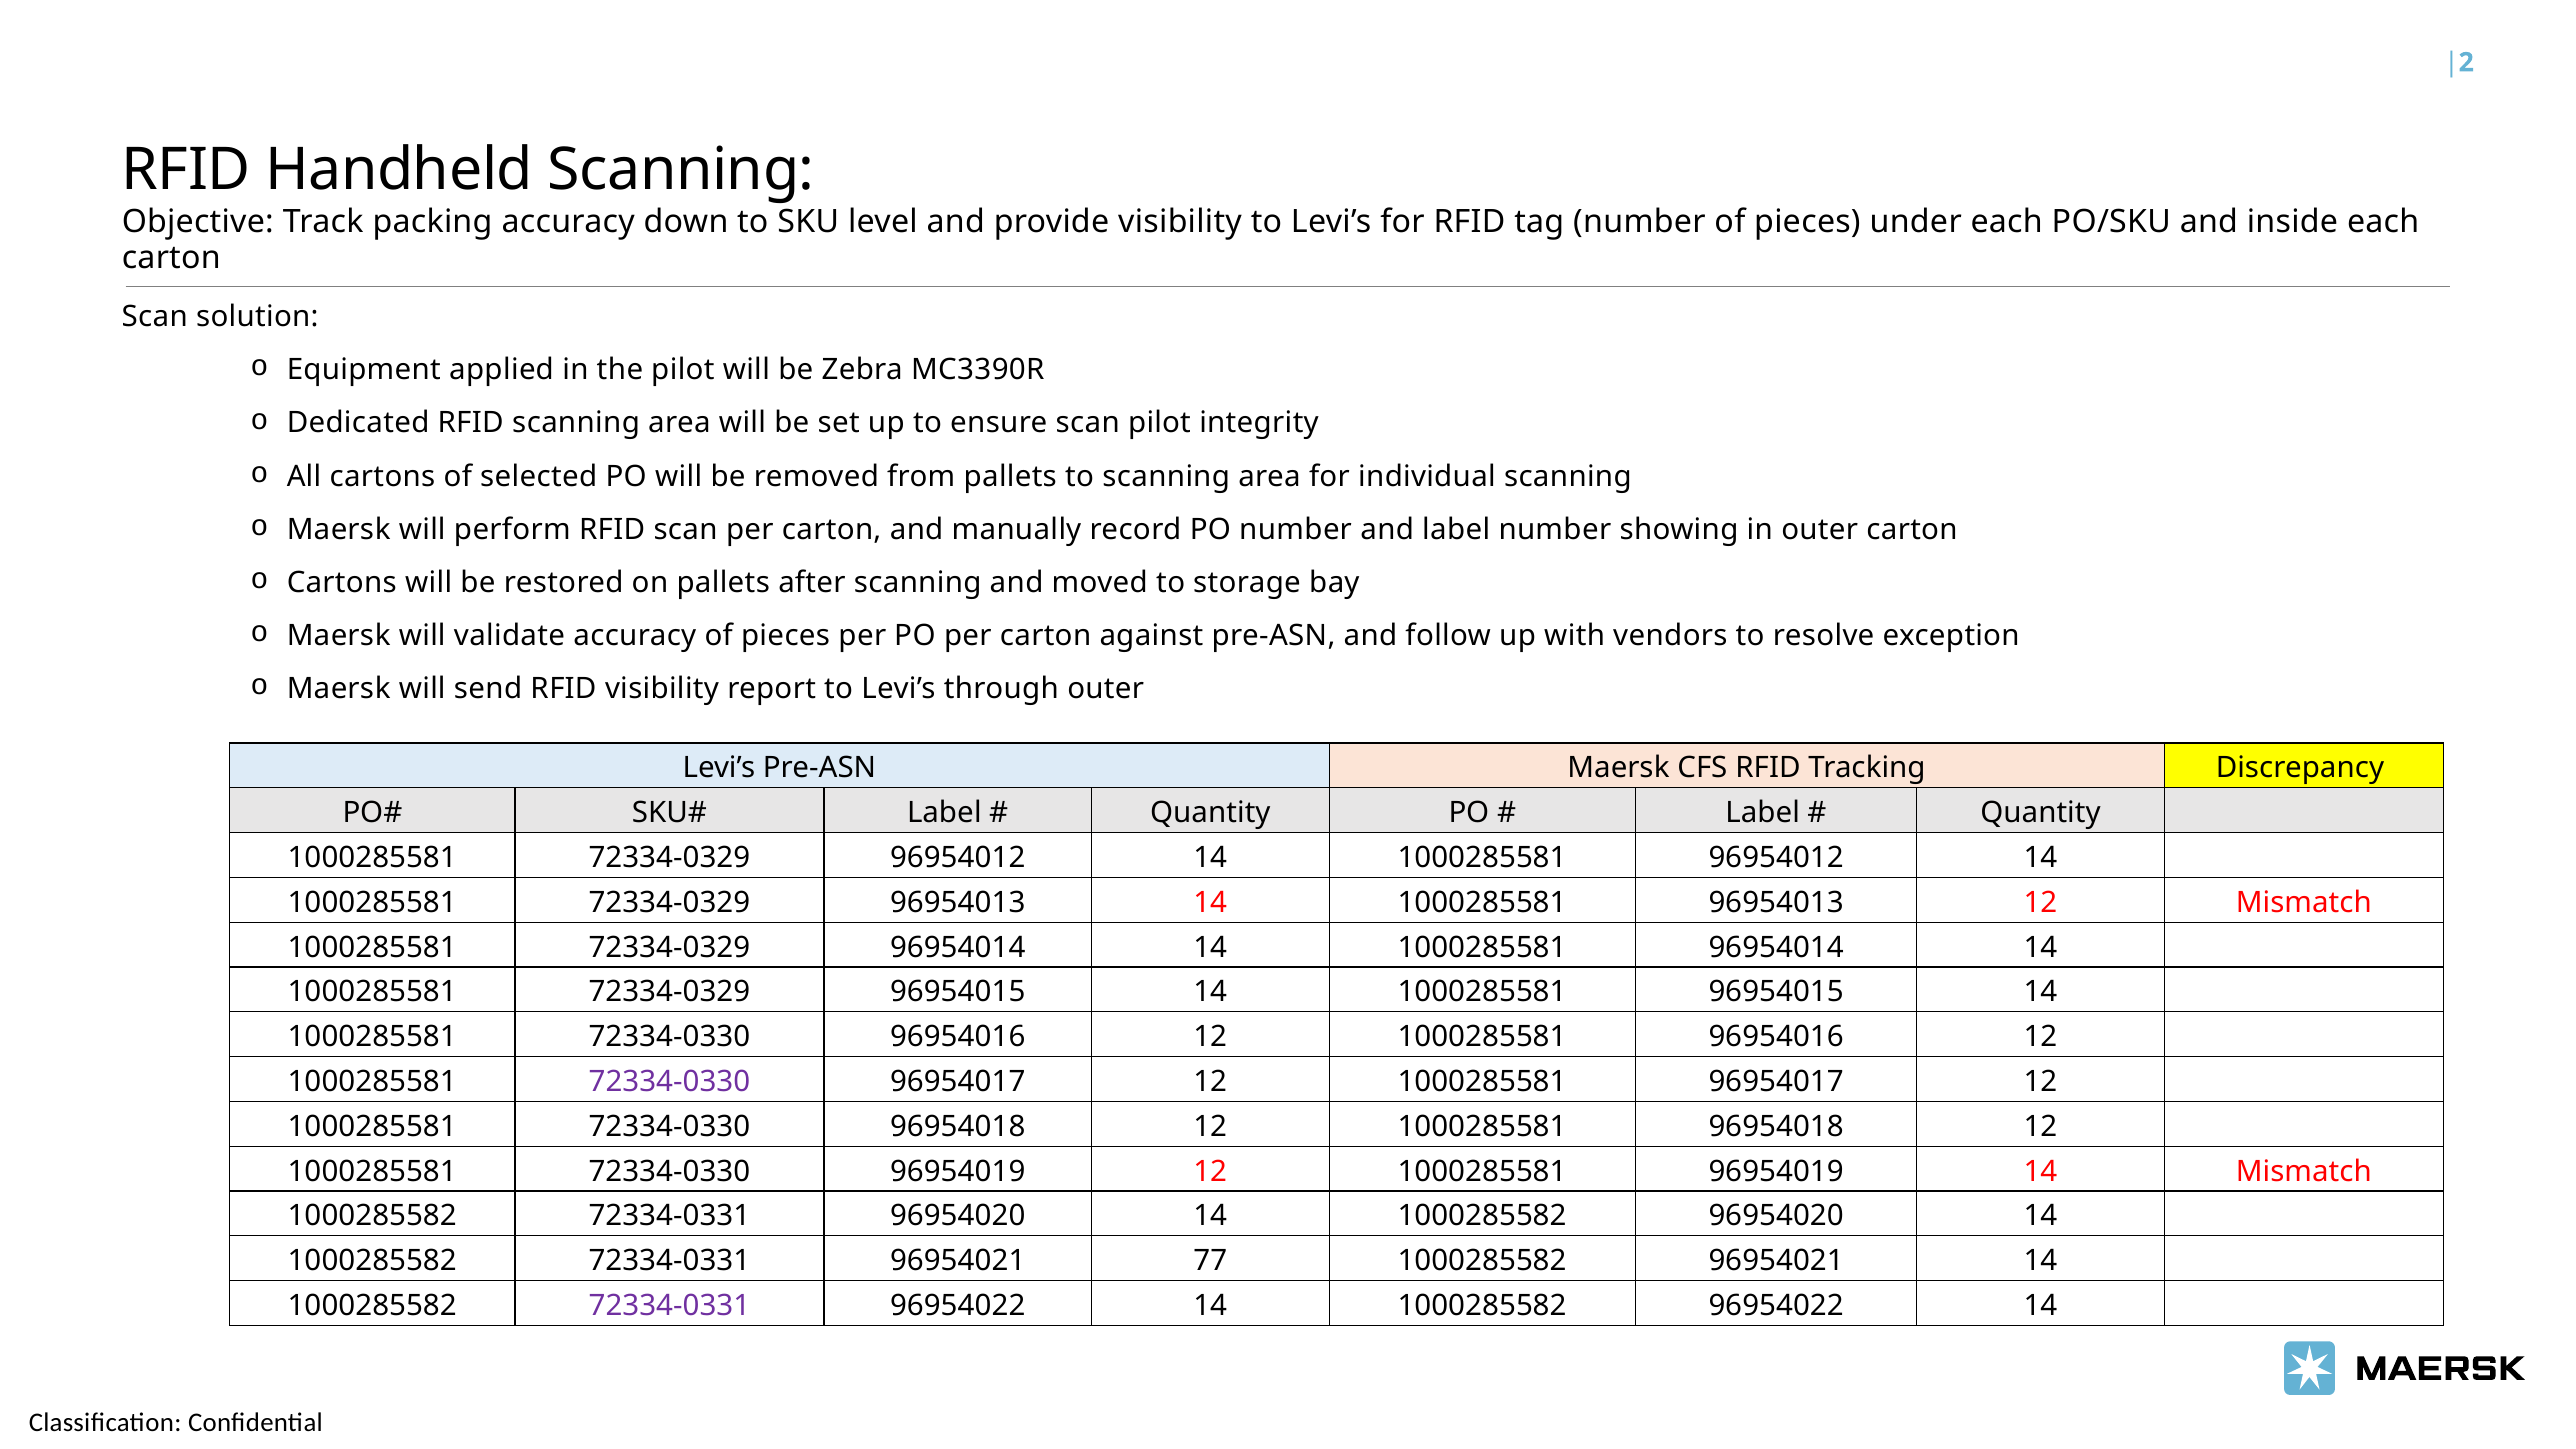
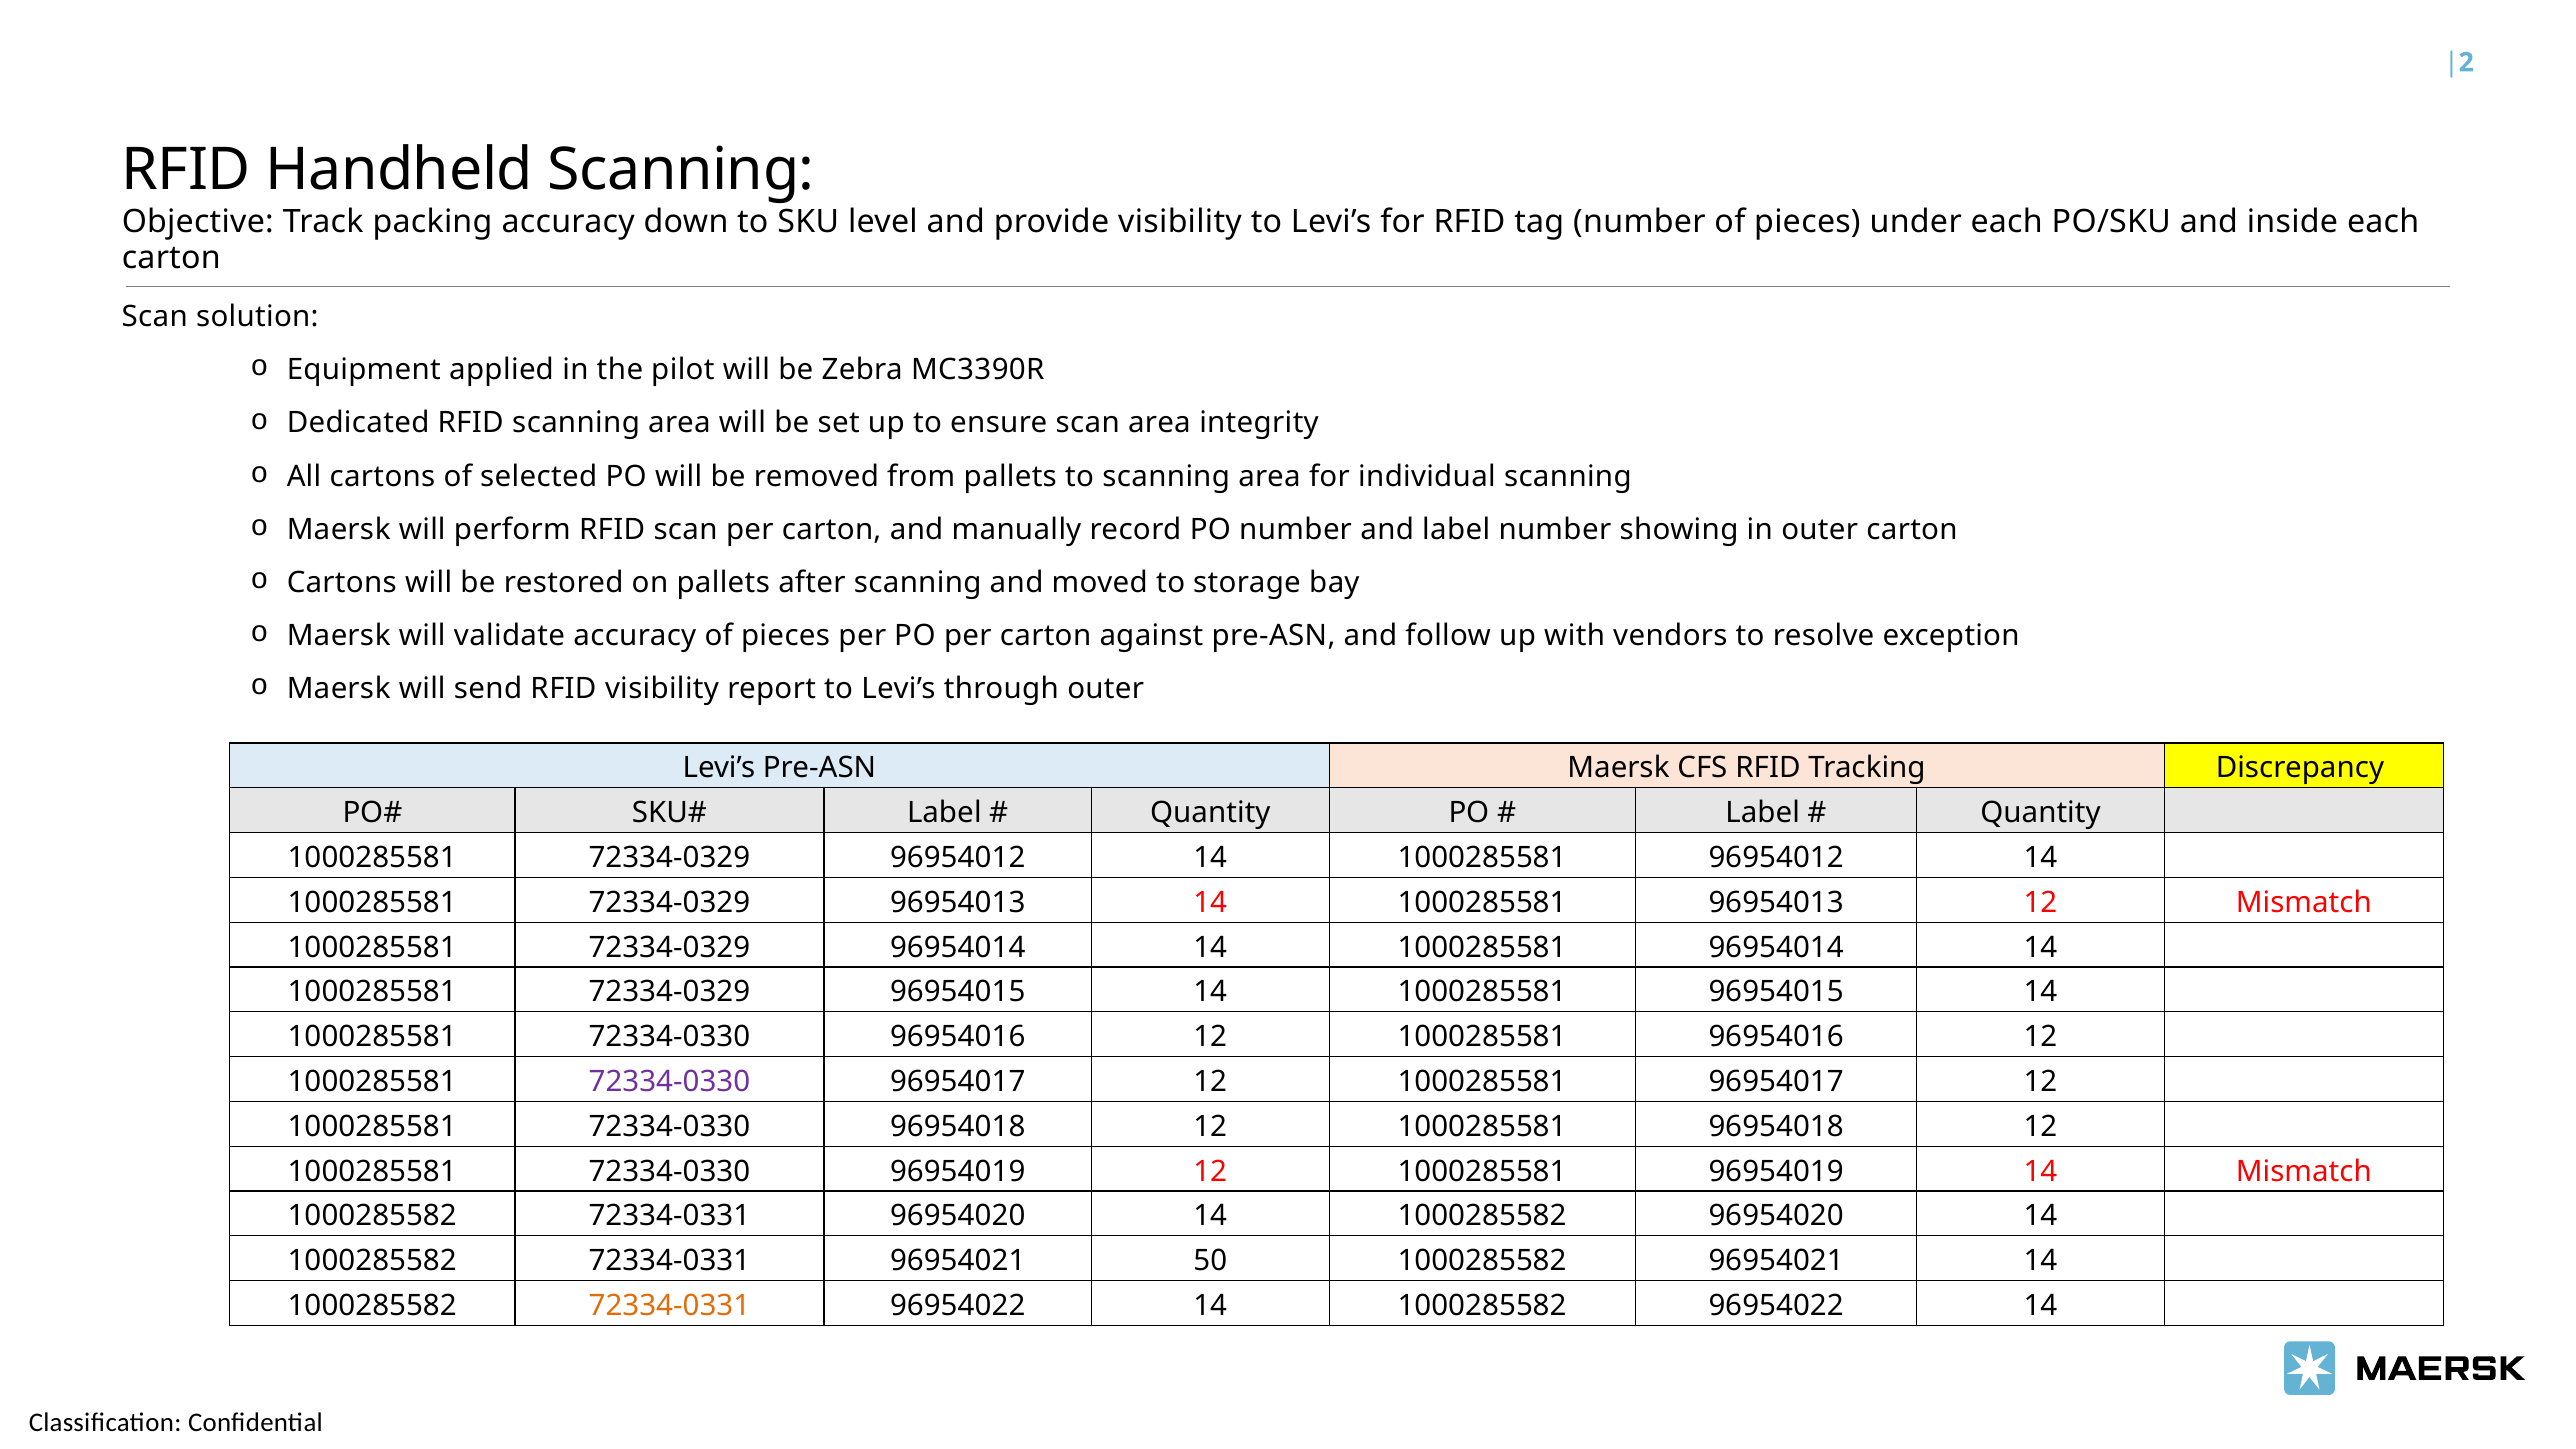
scan pilot: pilot -> area (1160, 423)
77: 77 -> 50 (1210, 1261)
72334-0331 colour: purple -> orange (669, 1306)
